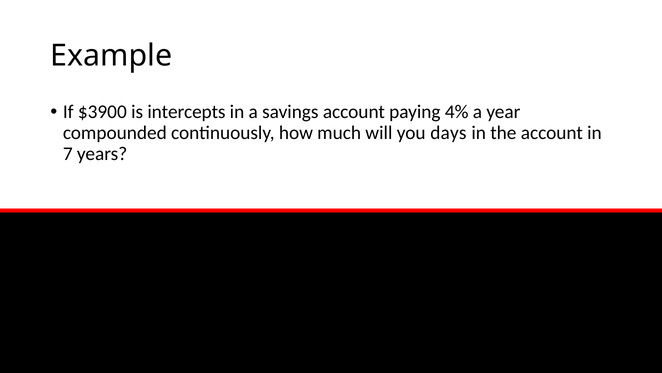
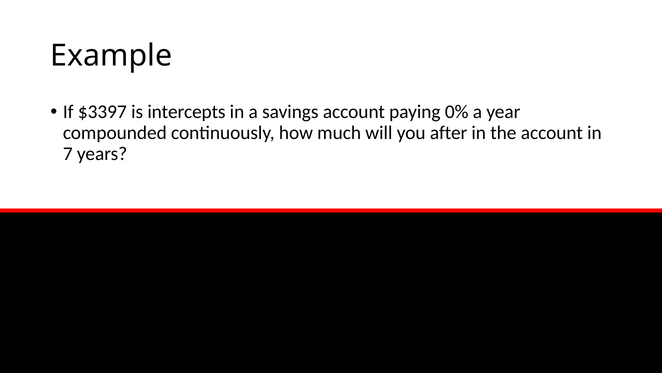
$3900: $3900 -> $3397 (102, 112)
4%: 4% -> 0% (457, 112)
days: days -> after (449, 133)
